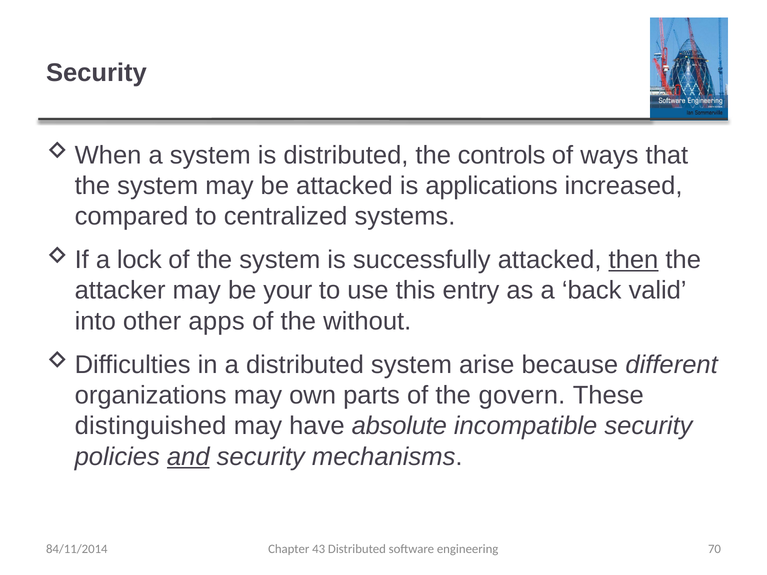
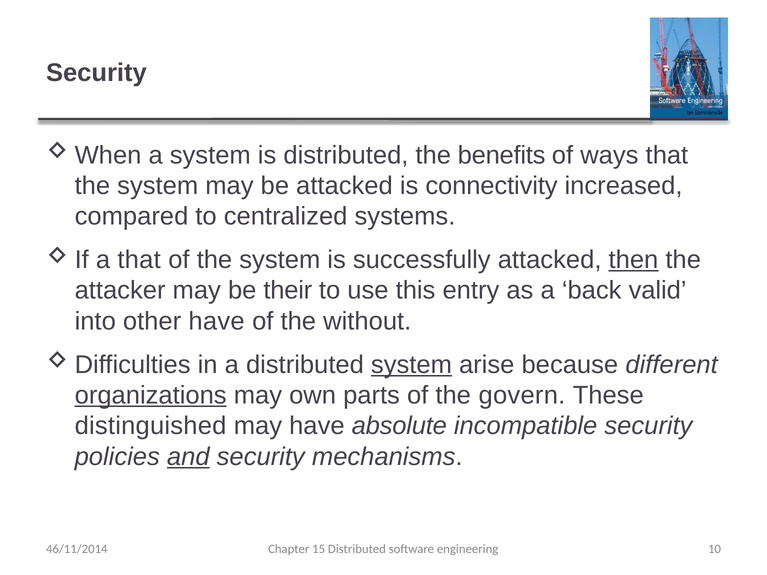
controls: controls -> benefits (502, 155)
applications: applications -> connectivity (492, 186)
a lock: lock -> that (139, 260)
your: your -> their (288, 291)
other apps: apps -> have (217, 321)
system underline: none -> present (411, 365)
organizations underline: none -> present (151, 396)
43: 43 -> 15 (319, 549)
70: 70 -> 10 (715, 549)
84/11/2014: 84/11/2014 -> 46/11/2014 (77, 549)
